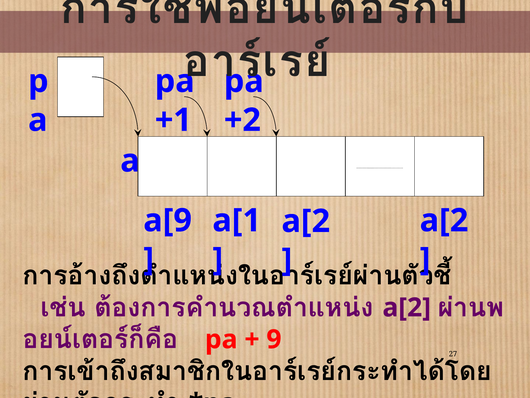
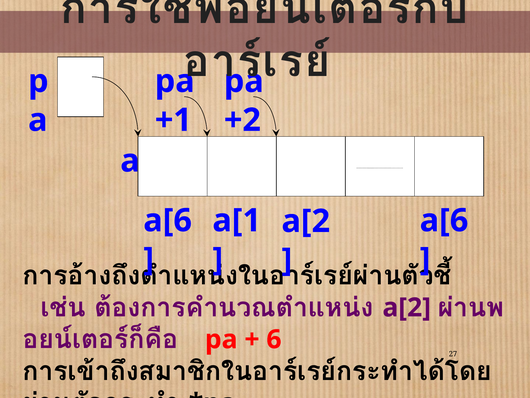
a[9: a[9 -> a[6 (168, 220)
a[2: a[2 -> a[6 (444, 220)
9: 9 -> 6 (274, 339)
